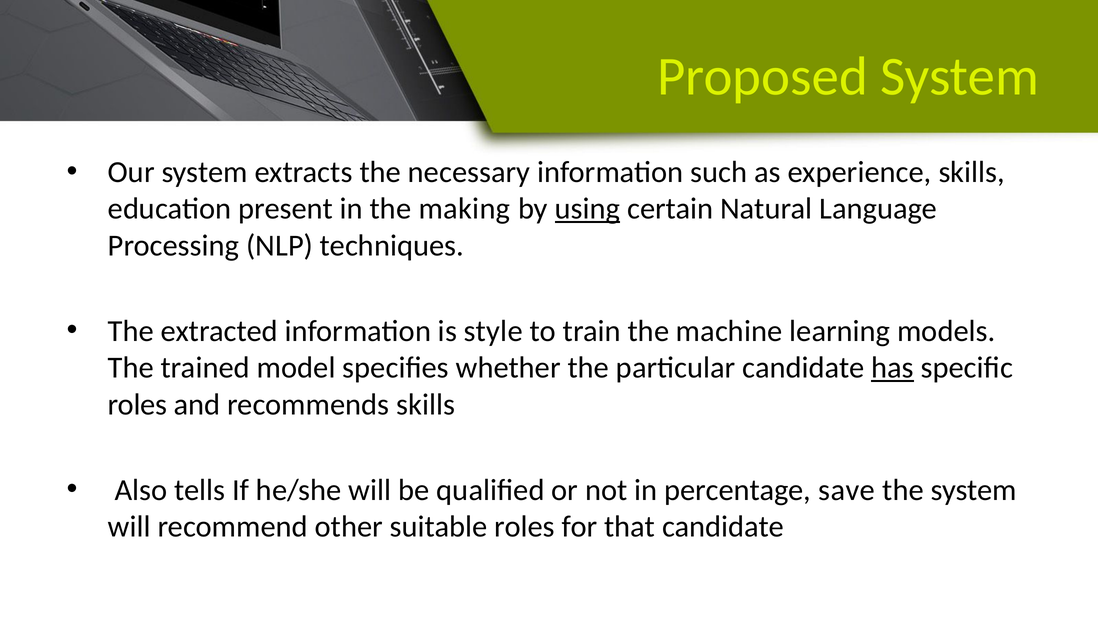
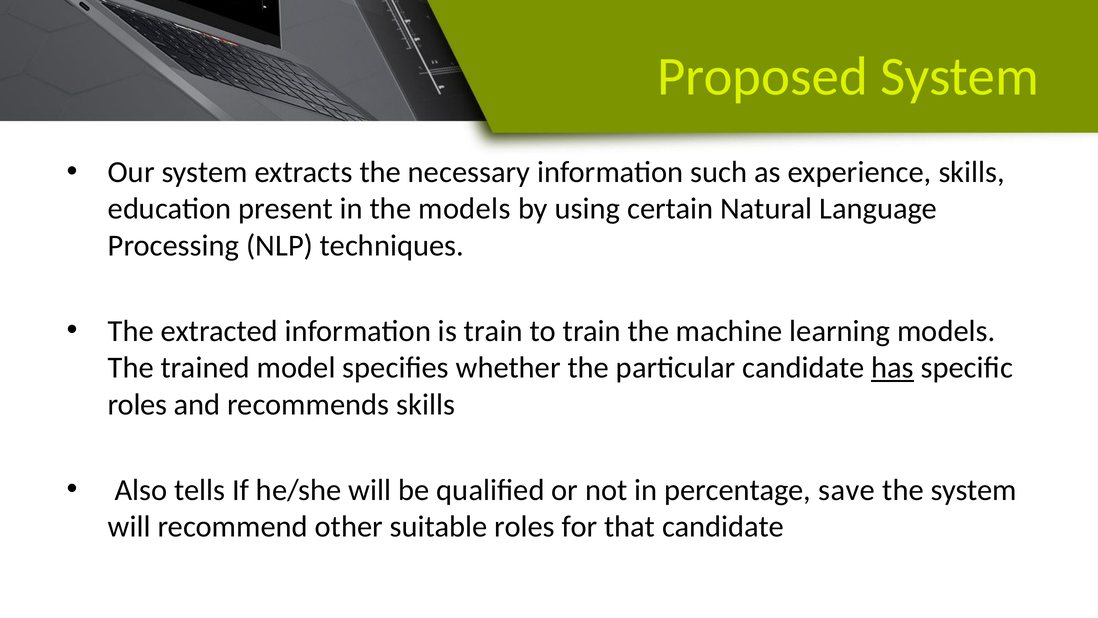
the making: making -> models (464, 209)
using underline: present -> none (587, 209)
is style: style -> train (493, 331)
